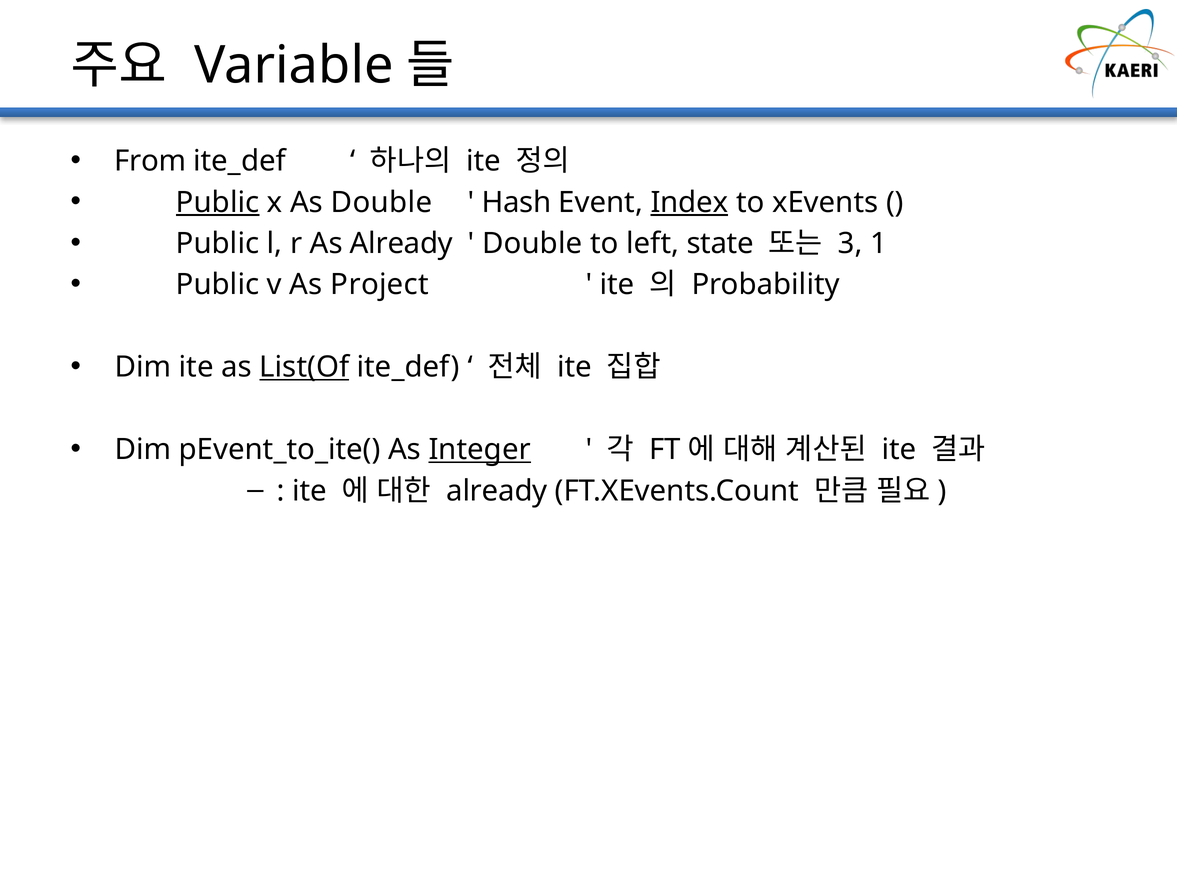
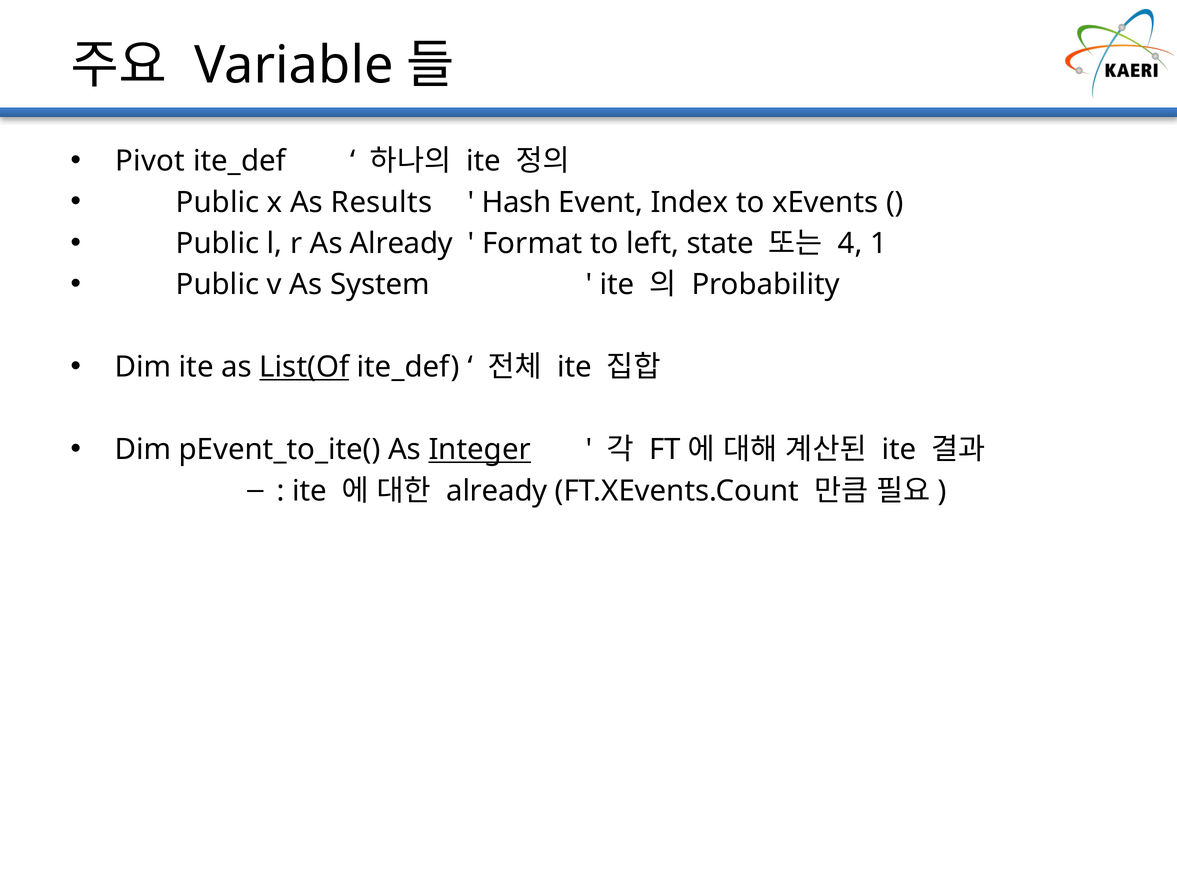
From: From -> Pivot (150, 161)
Public underline: present -> none (218, 202)
As Double: Double -> Results (382, 202)
Index underline: present -> none (689, 202)
Double: Double -> Format (532, 243)
3: 3 -> 4 (850, 243)
Project: Project -> System (380, 285)
